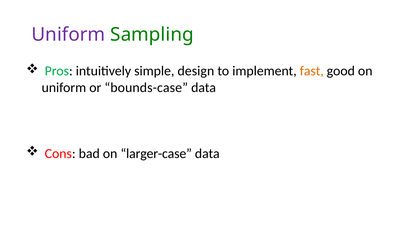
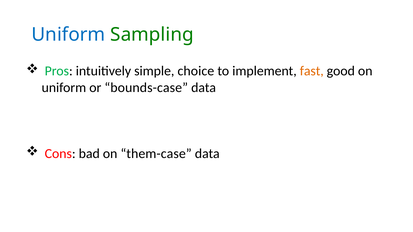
Uniform colour: purple -> blue (68, 35)
design: design -> choice (196, 71)
larger-case: larger-case -> them-case (156, 154)
